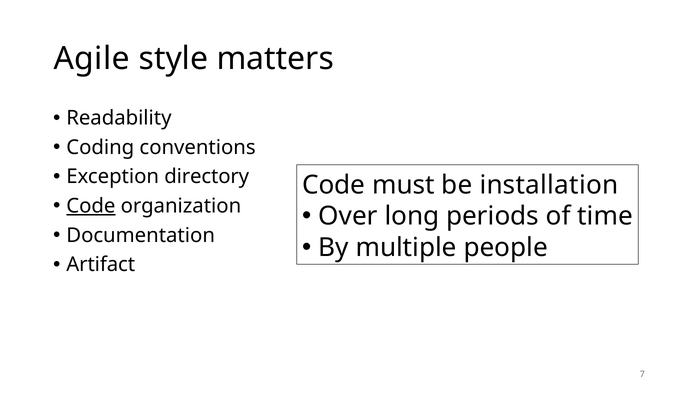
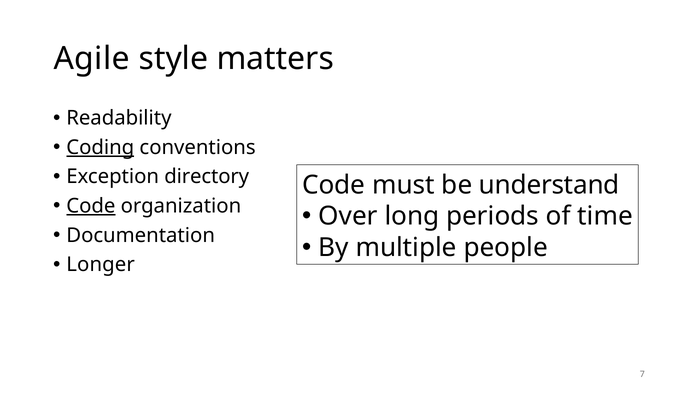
Coding underline: none -> present (100, 147)
installation: installation -> understand (549, 185)
Artifact: Artifact -> Longer (101, 264)
